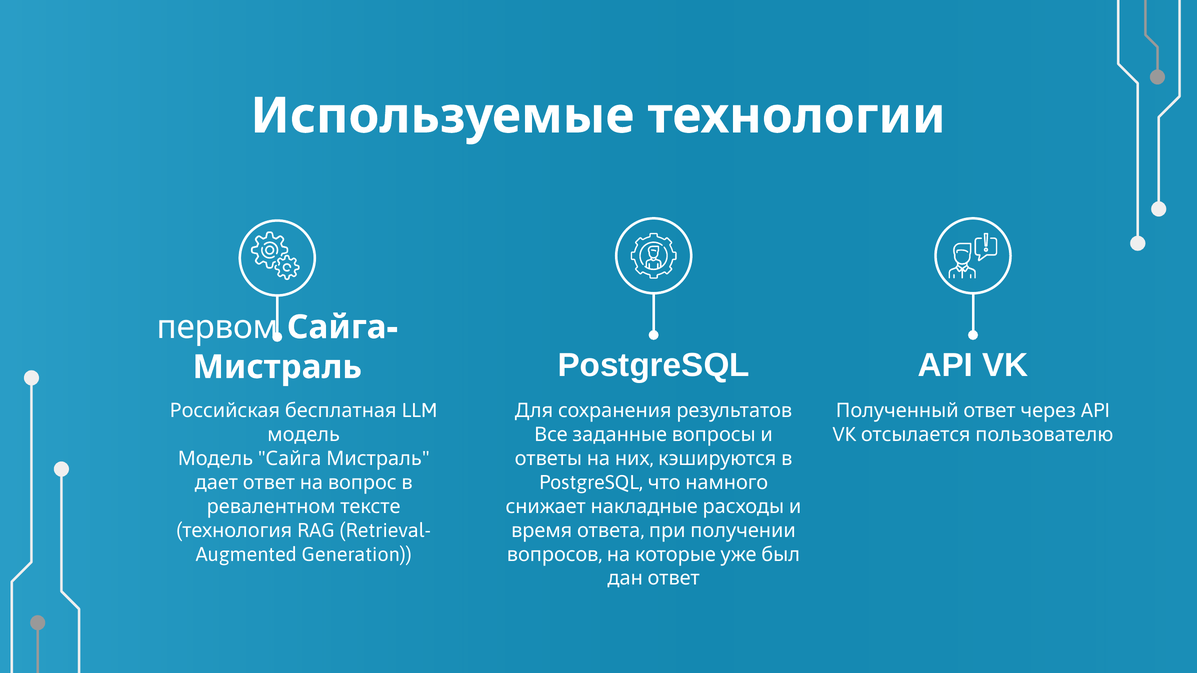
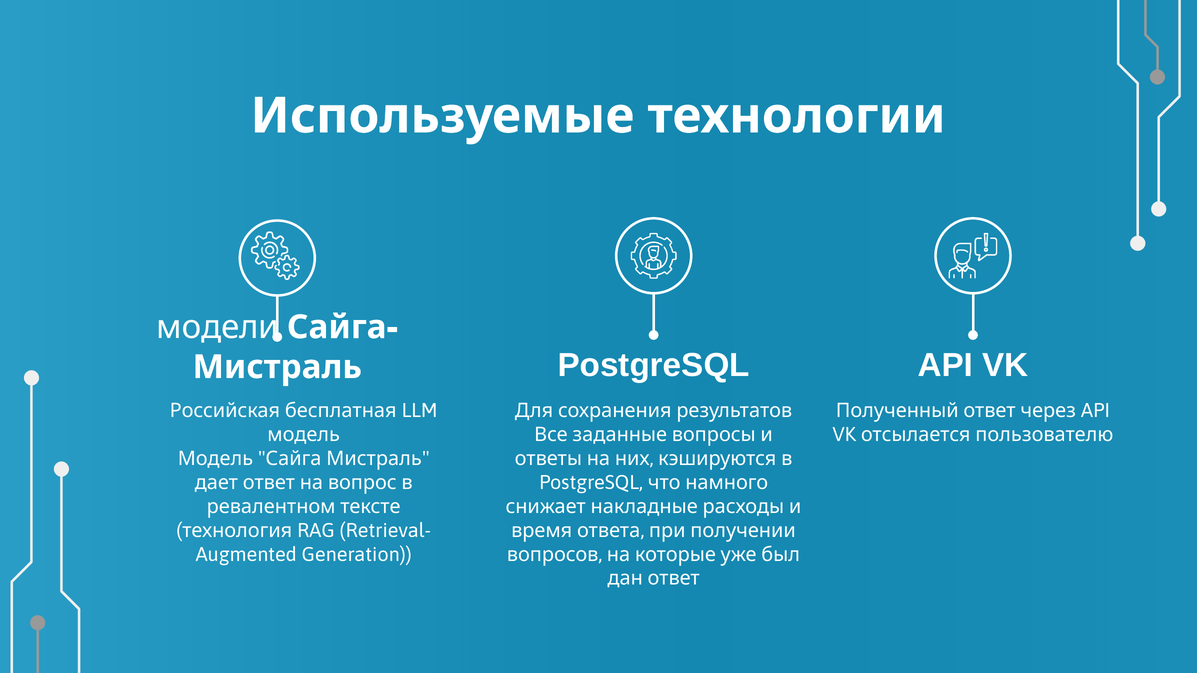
первом: первом -> модели (218, 327)
